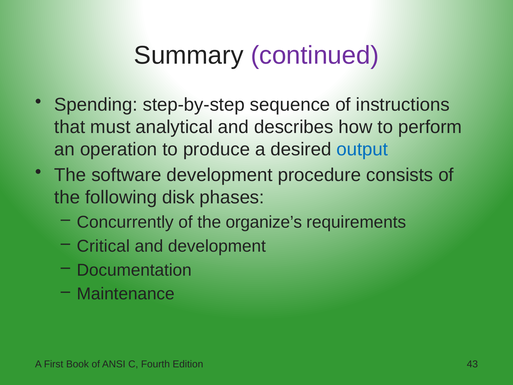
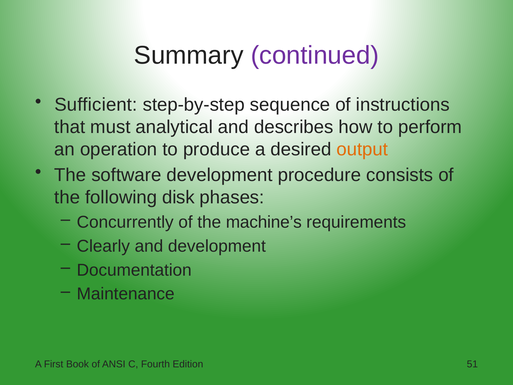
Spending: Spending -> Sufficient (96, 105)
output colour: blue -> orange (362, 149)
organize’s: organize’s -> machine’s (264, 222)
Critical: Critical -> Clearly (103, 246)
43: 43 -> 51 (472, 364)
